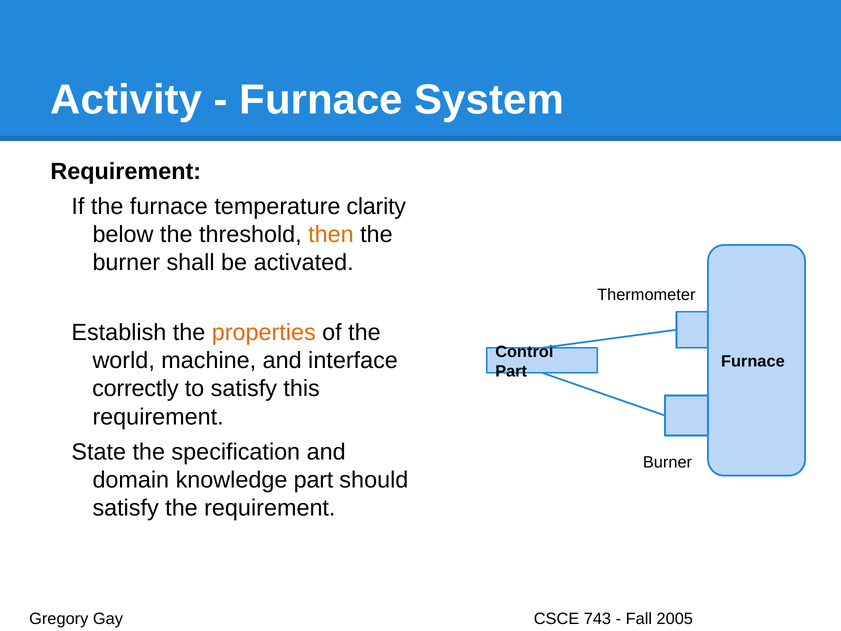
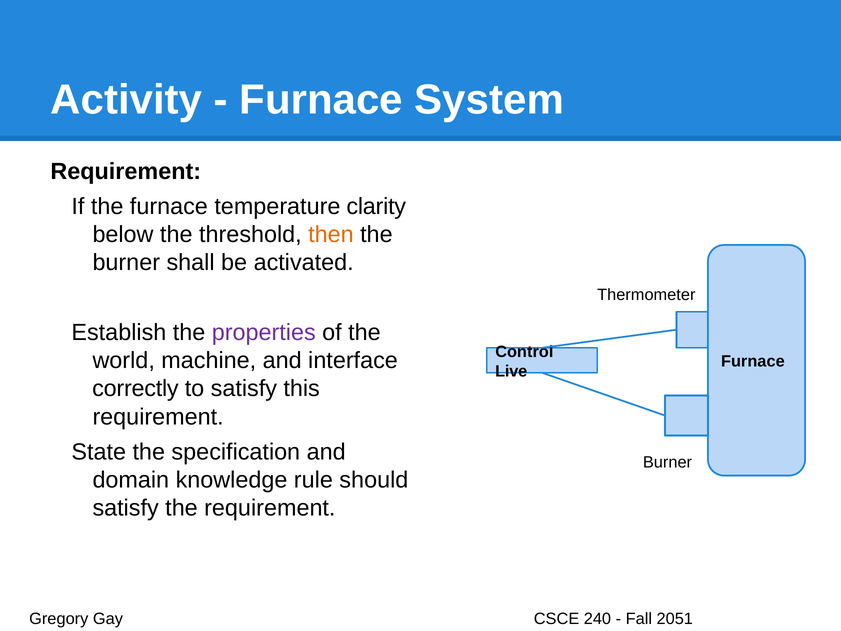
properties colour: orange -> purple (264, 333)
Part: Part -> Live (511, 371)
knowledge part: part -> rule (313, 480)
743: 743 -> 240 (597, 618)
2005: 2005 -> 2051 (675, 618)
